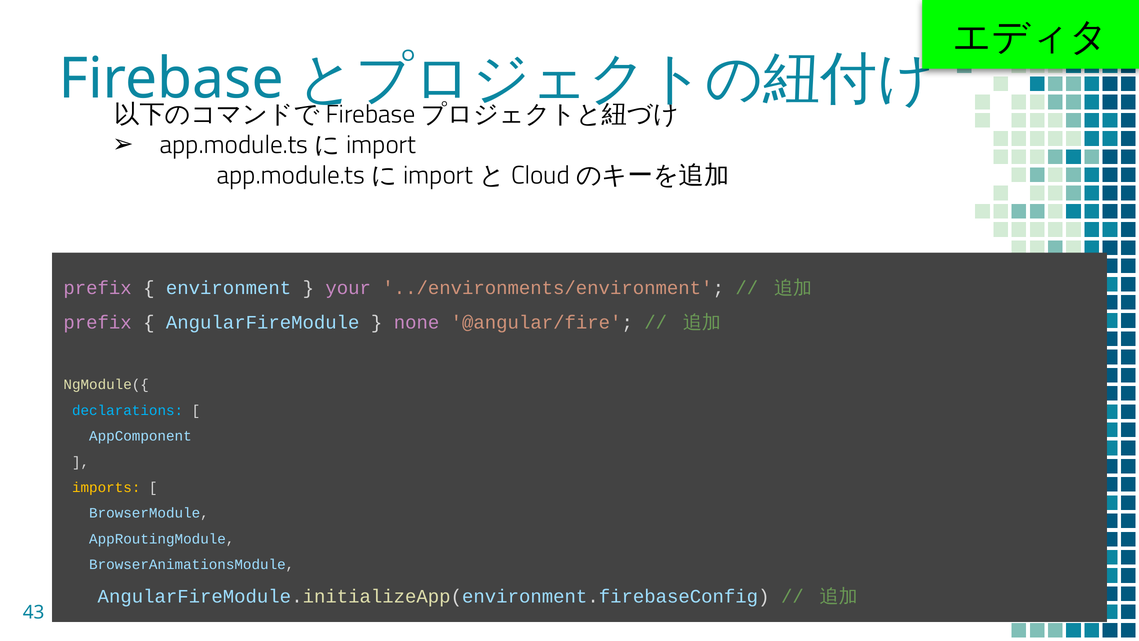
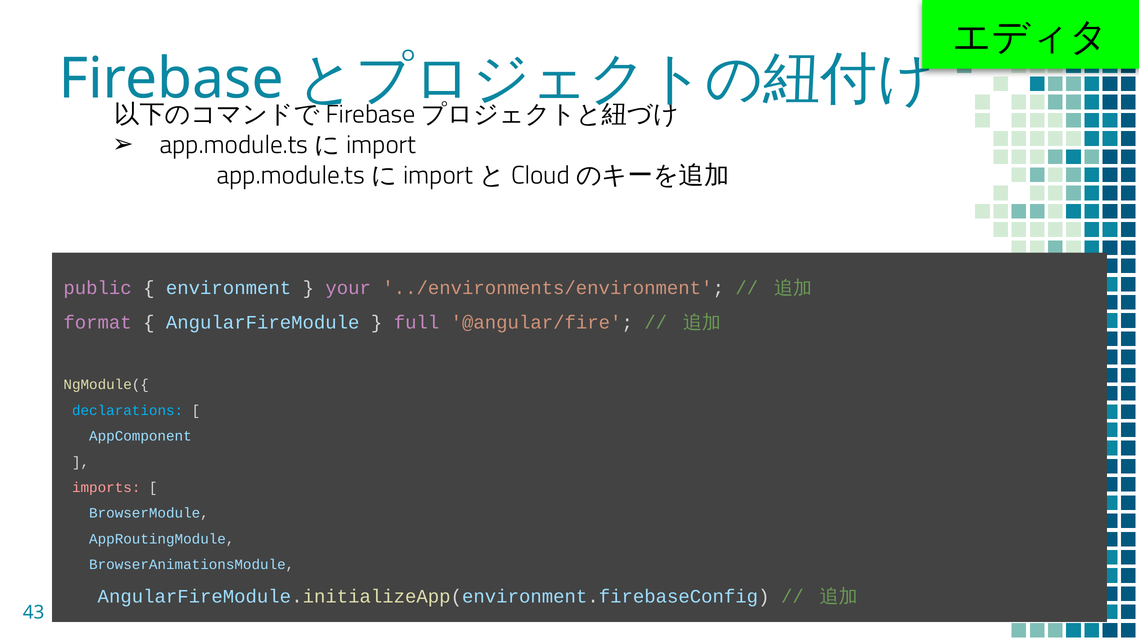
prefix: prefix -> public (98, 288)
prefix: prefix -> format (98, 322)
none: none -> full (417, 322)
imports colour: yellow -> pink (106, 487)
